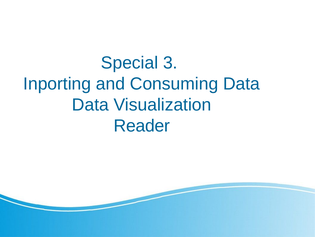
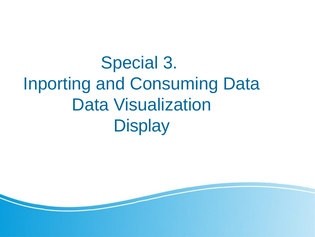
Reader: Reader -> Display (142, 126)
